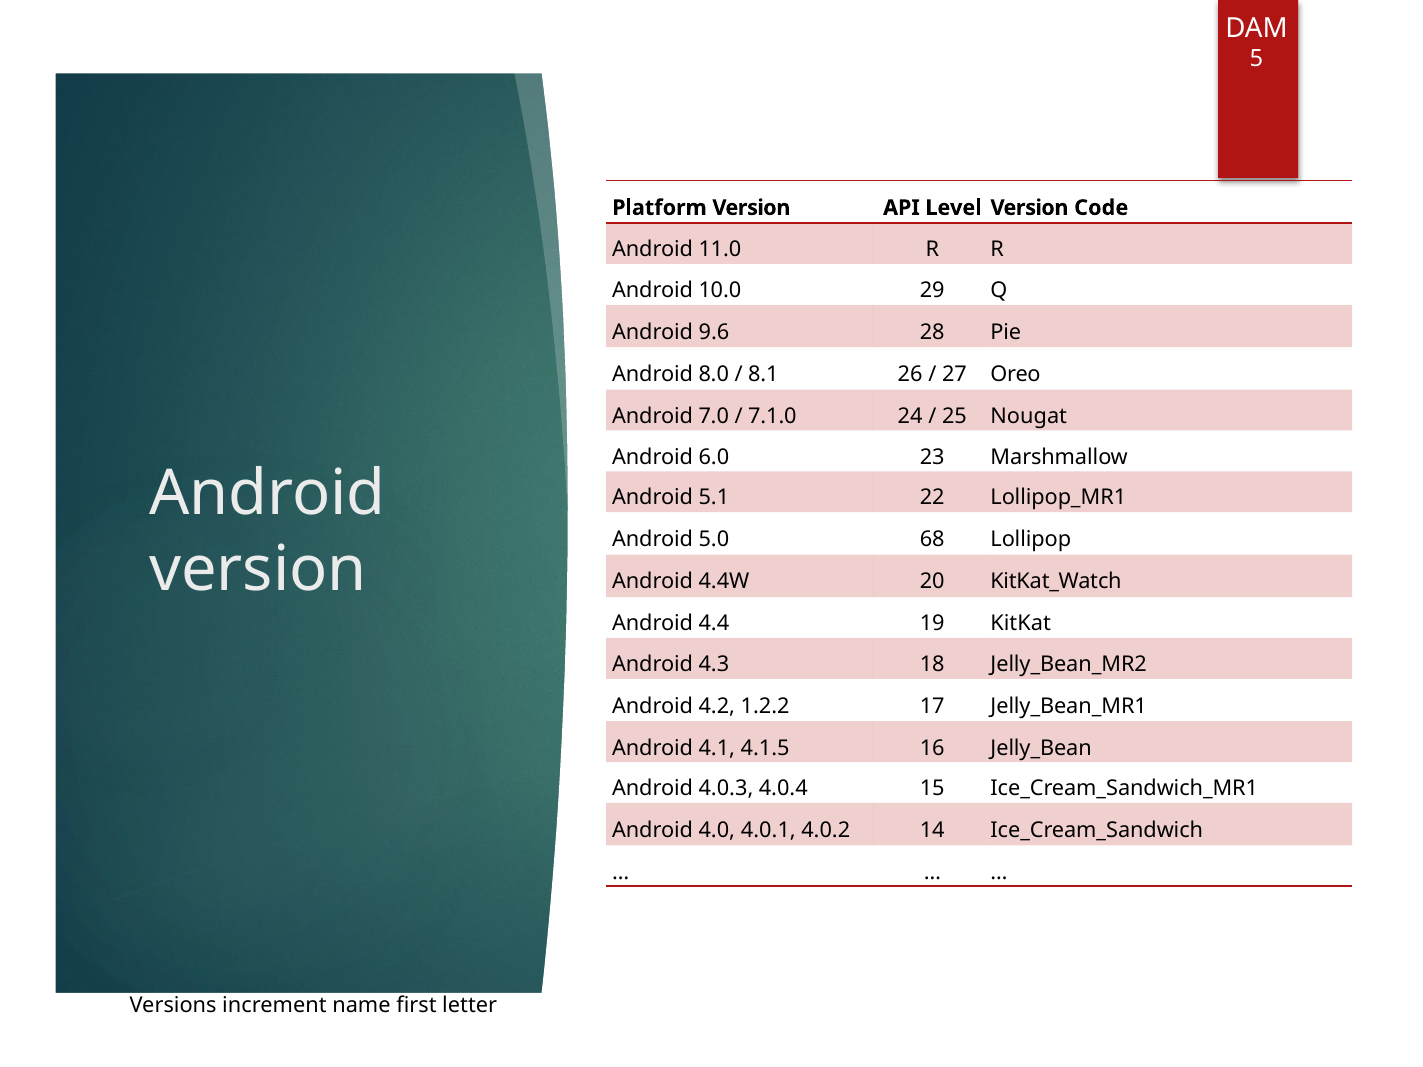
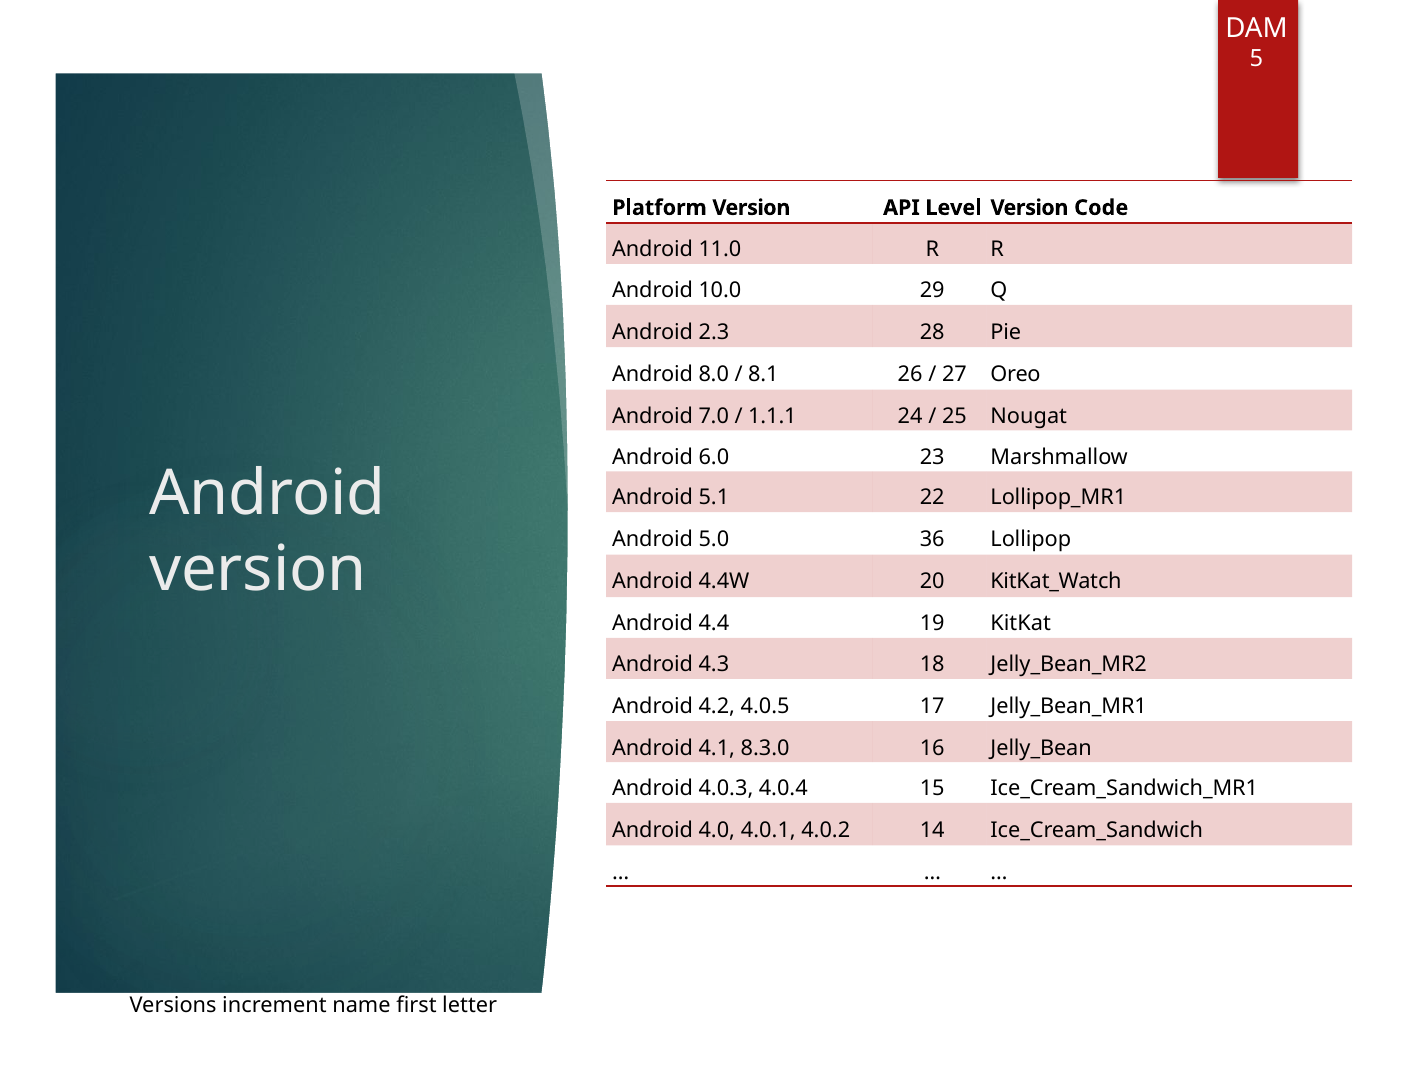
9.6: 9.6 -> 2.3 (714, 332)
7.1.0: 7.1.0 -> 1.1.1 (772, 416)
68: 68 -> 36 (932, 540)
1.2.2: 1.2.2 -> 4.0.5 (765, 706)
4.1.5: 4.1.5 -> 8.3.0 (765, 748)
